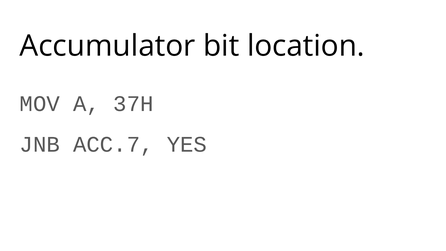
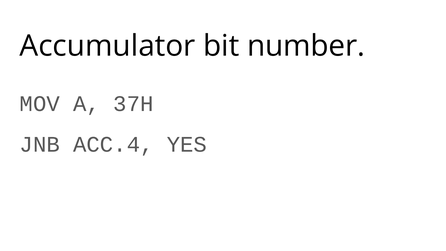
location: location -> number (306, 46)
ACC.7: ACC.7 -> ACC.4 (113, 144)
